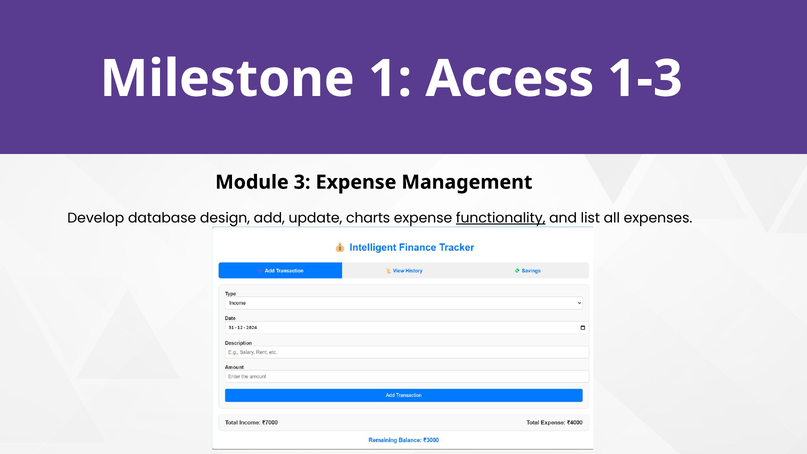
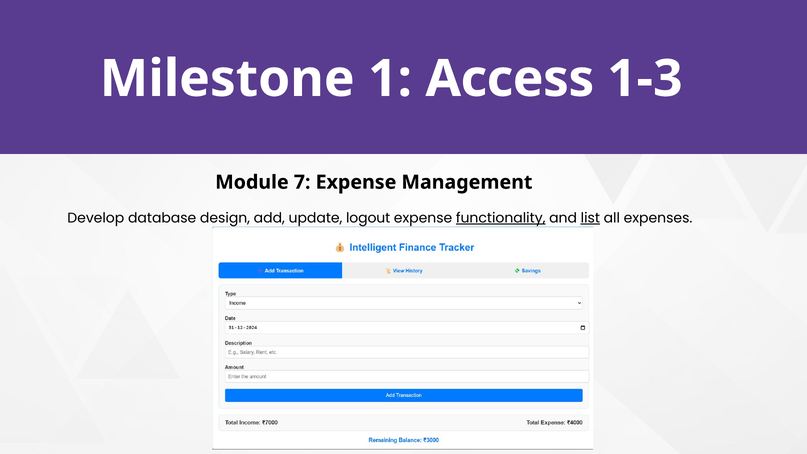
3: 3 -> 7 (302, 182)
charts: charts -> logout (368, 218)
list underline: none -> present (590, 218)
